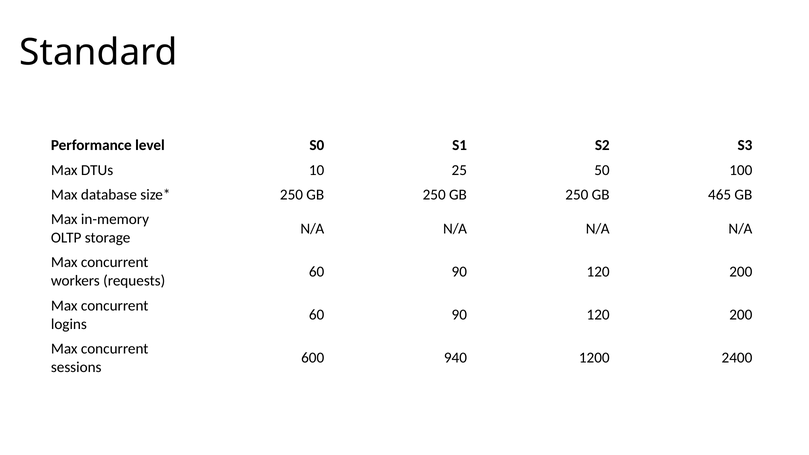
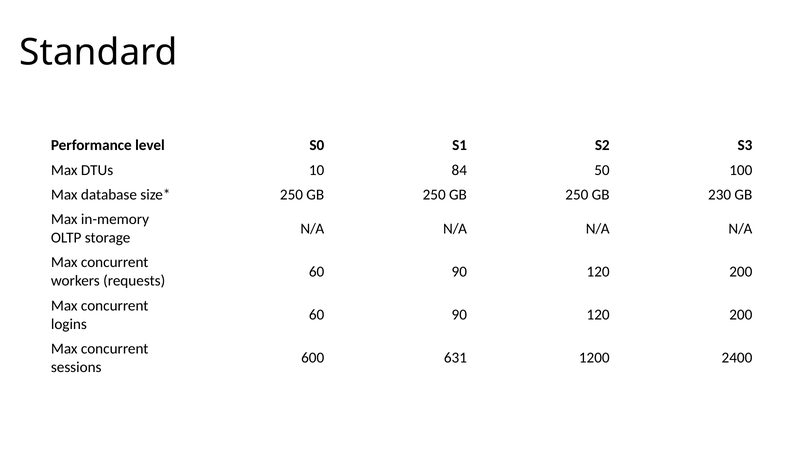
25: 25 -> 84 (459, 170)
465: 465 -> 230 (720, 195)
940: 940 -> 631 (455, 358)
